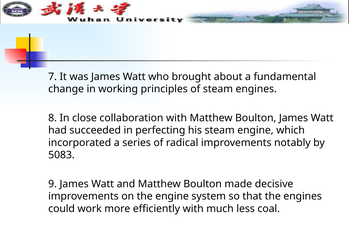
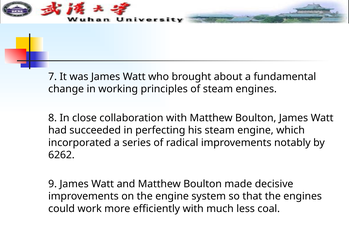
5083: 5083 -> 6262 (61, 156)
